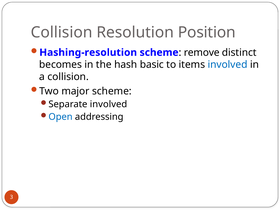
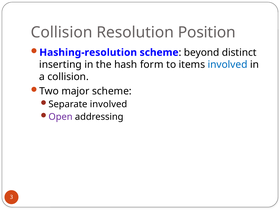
remove: remove -> beyond (202, 52)
becomes: becomes -> inserting (60, 65)
basic: basic -> form (152, 65)
Open colour: blue -> purple (61, 117)
